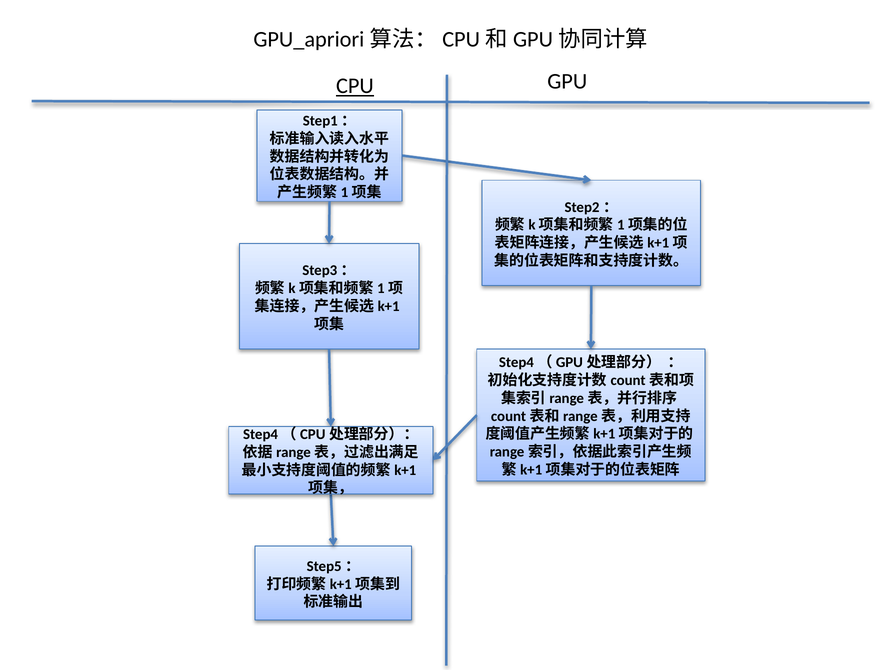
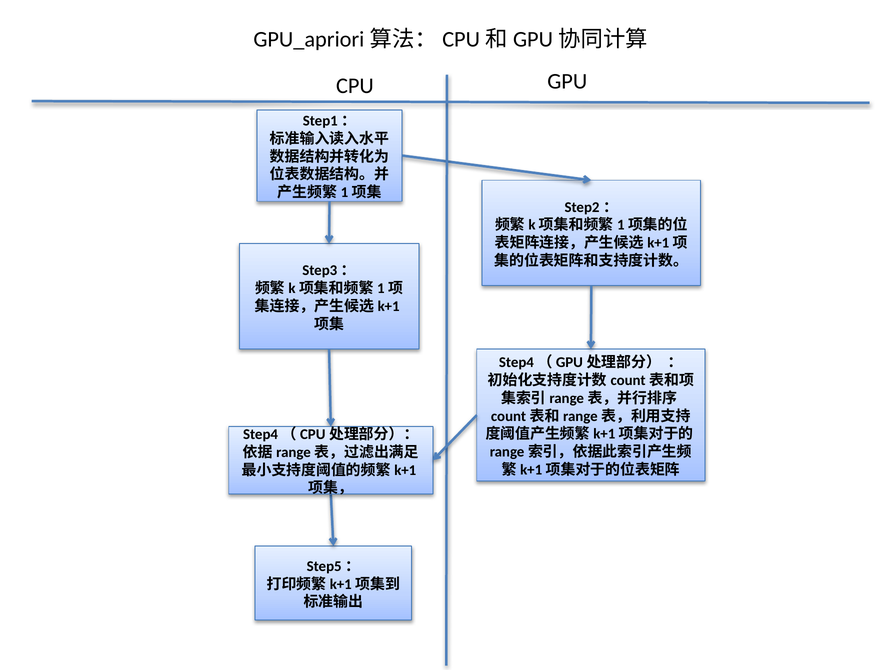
CPU underline: present -> none (355, 86)
